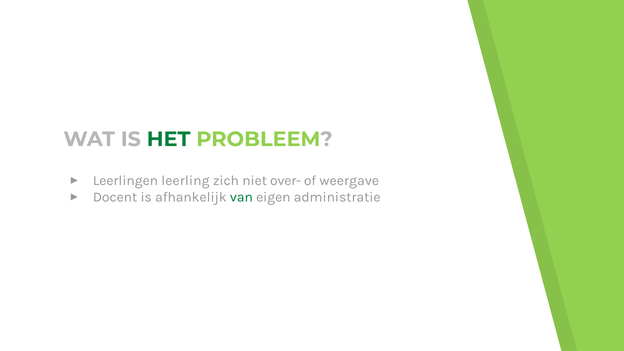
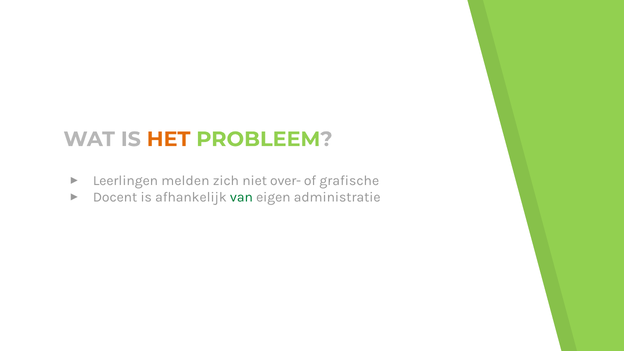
HET colour: green -> orange (169, 139)
leerling: leerling -> melden (185, 181)
weergave: weergave -> grafische (349, 181)
